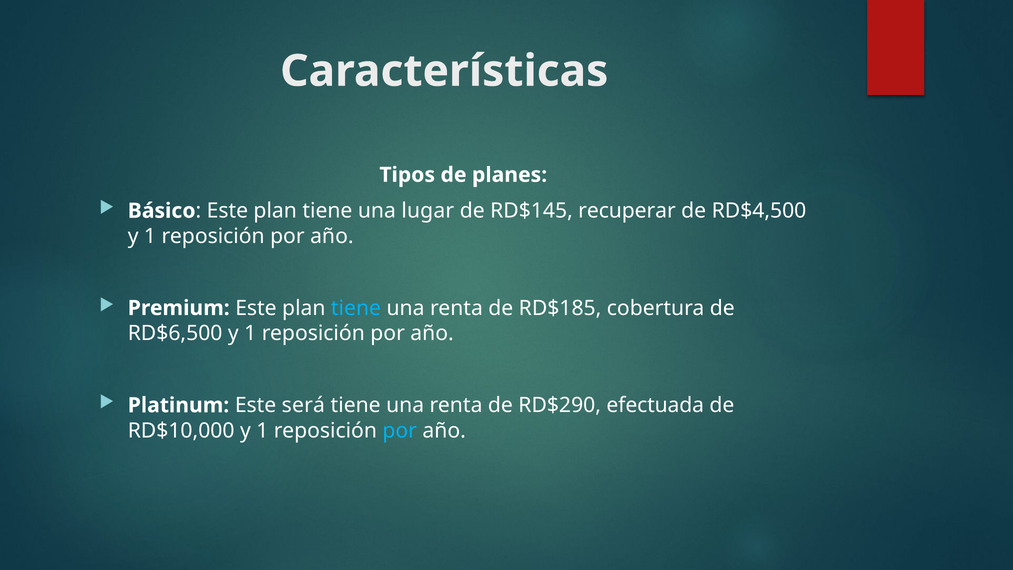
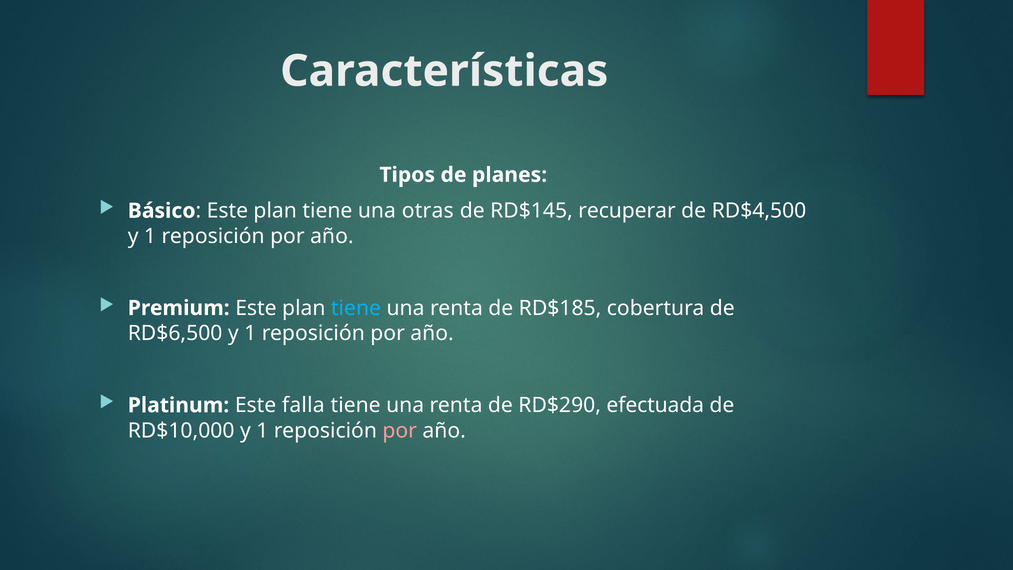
lugar: lugar -> otras (428, 211)
será: será -> falla (303, 405)
por colour: light blue -> pink (400, 431)
